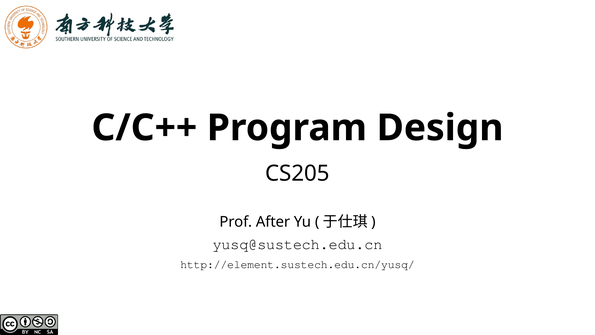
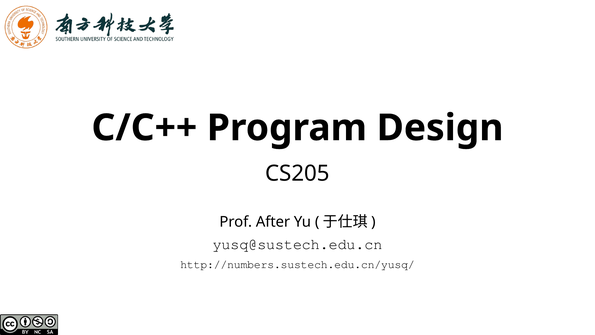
http://element.sustech.edu.cn/yusq/: http://element.sustech.edu.cn/yusq/ -> http://numbers.sustech.edu.cn/yusq/ (297, 264)
